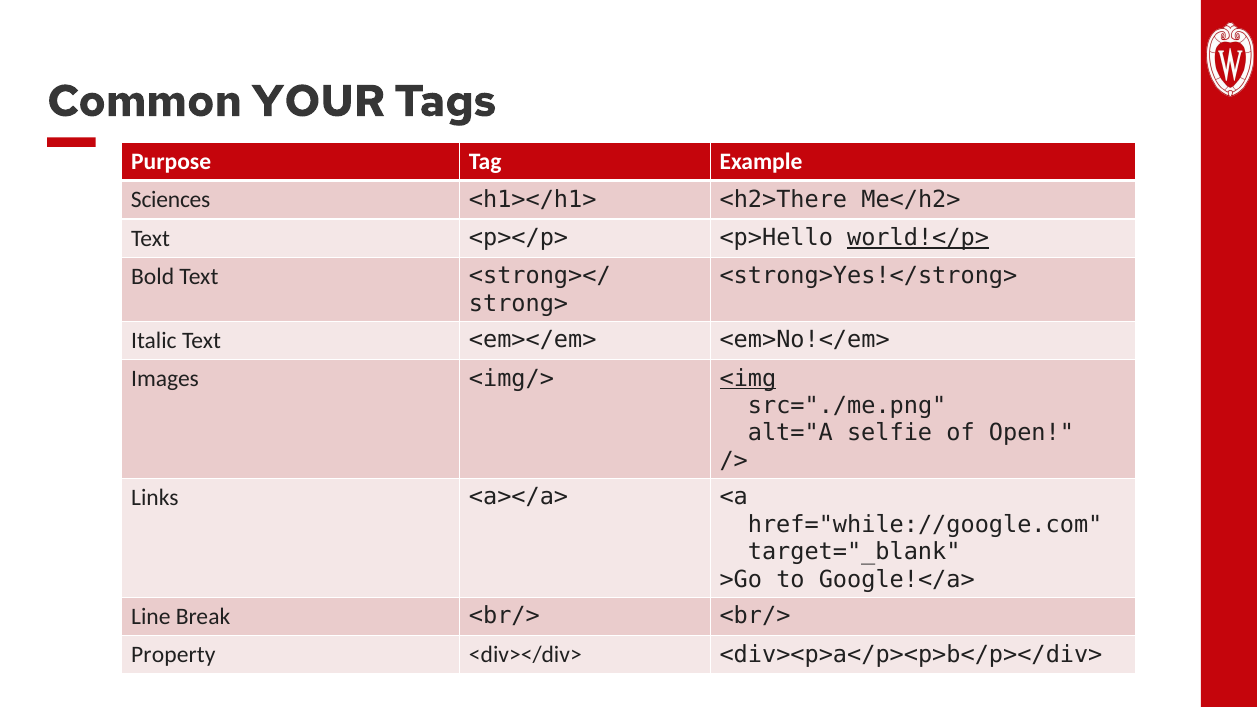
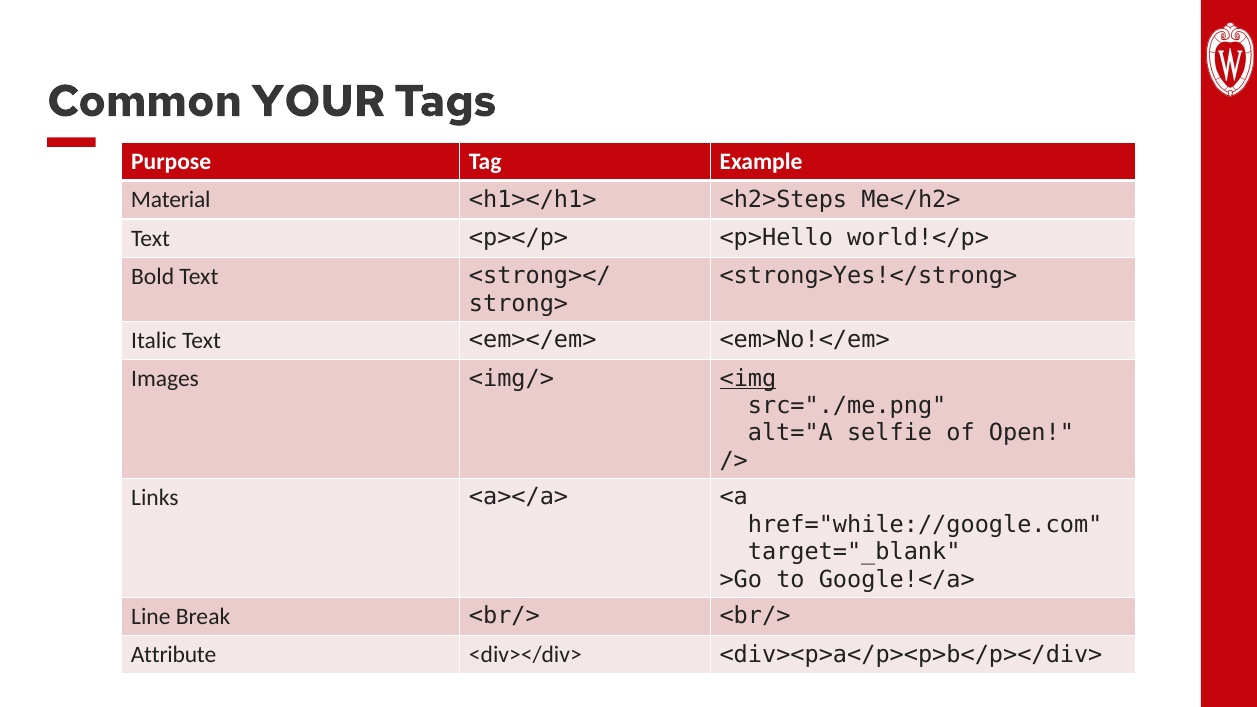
Sciences: Sciences -> Material (171, 200)
<h2>There: <h2>There -> <h2>Steps (783, 200)
world!</p> underline: present -> none (918, 238)
Property: Property -> Attribute (174, 655)
